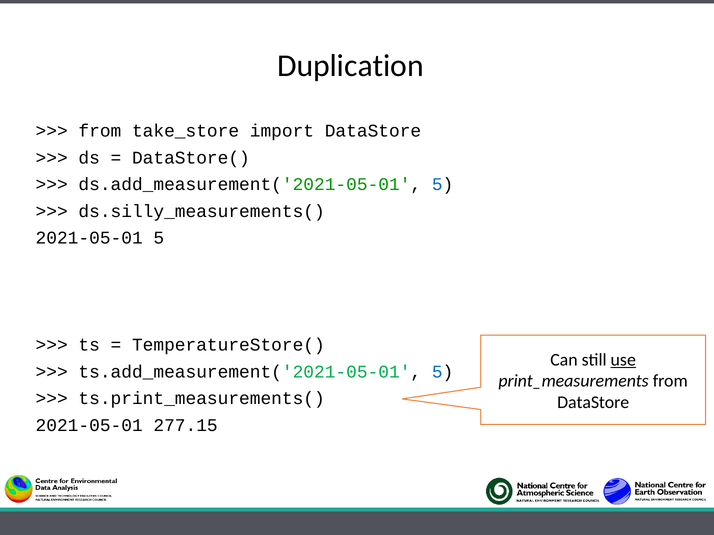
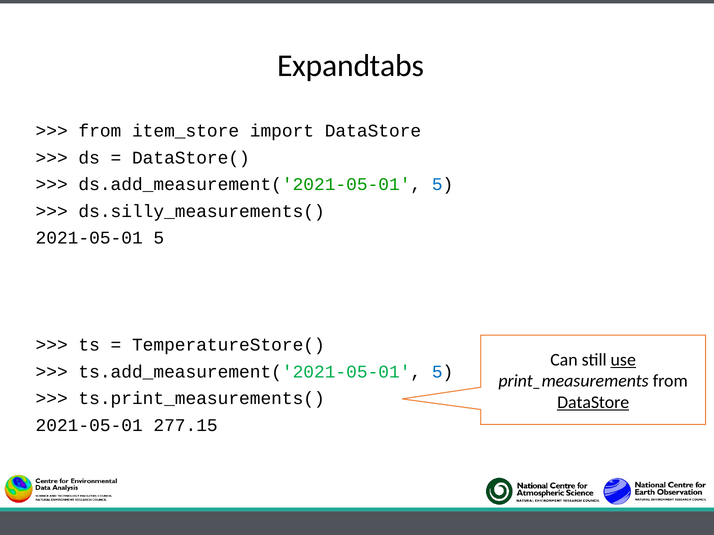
Duplication: Duplication -> Expandtabs (351, 66)
take_store: take_store -> item_store (186, 131)
DataStore underline: none -> present (593, 403)
